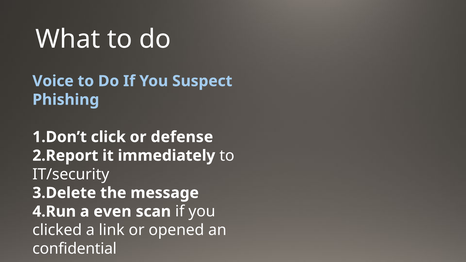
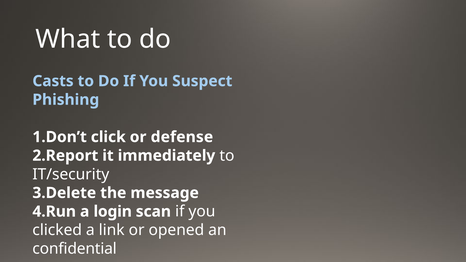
Voice: Voice -> Casts (53, 81)
even: even -> login (113, 212)
